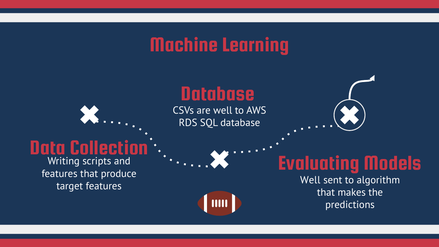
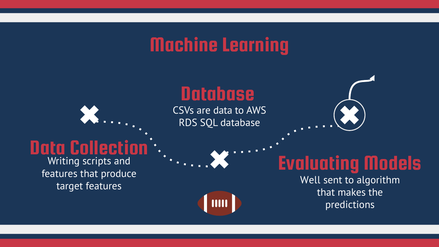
are well: well -> data (223, 110)
